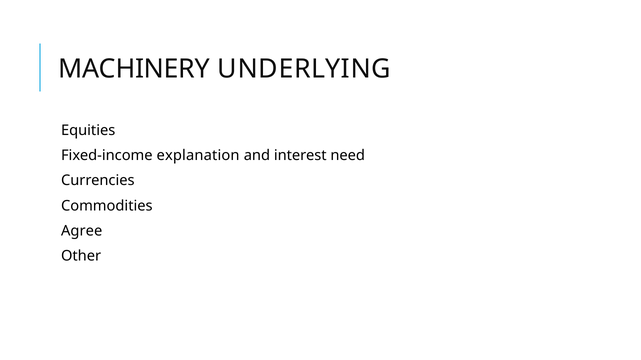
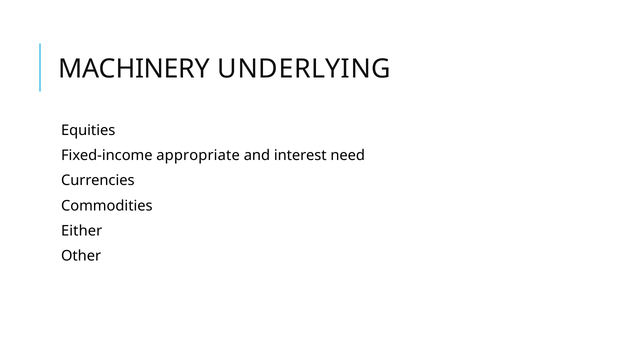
explanation: explanation -> appropriate (198, 156)
Agree: Agree -> Either (82, 231)
